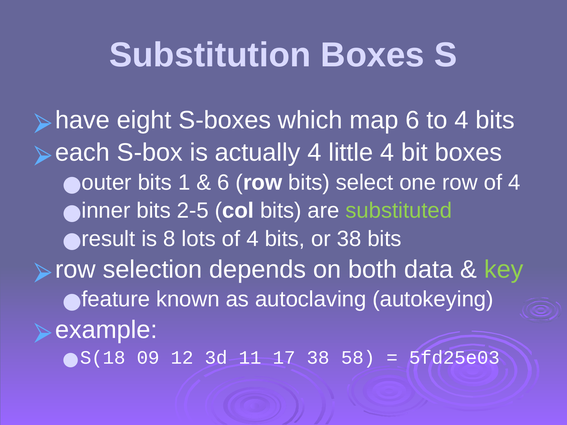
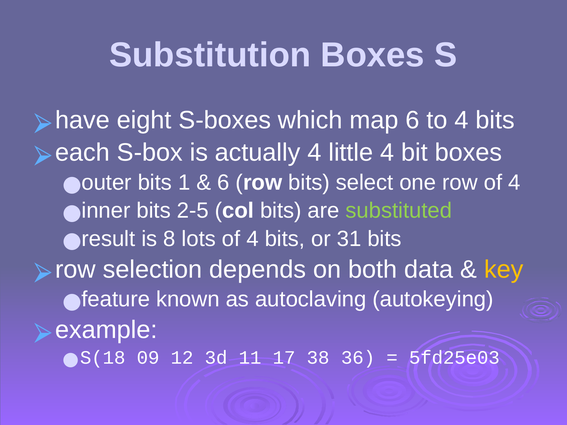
or 38: 38 -> 31 (349, 239)
key colour: light green -> yellow (504, 270)
58: 58 -> 36 (358, 358)
